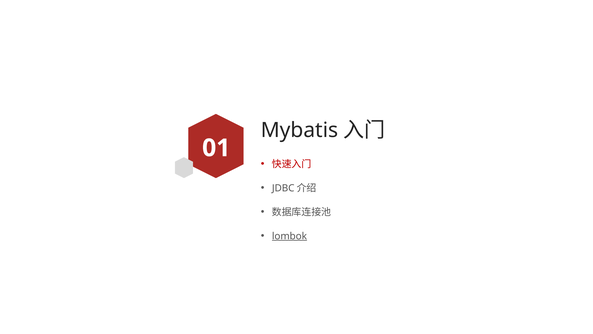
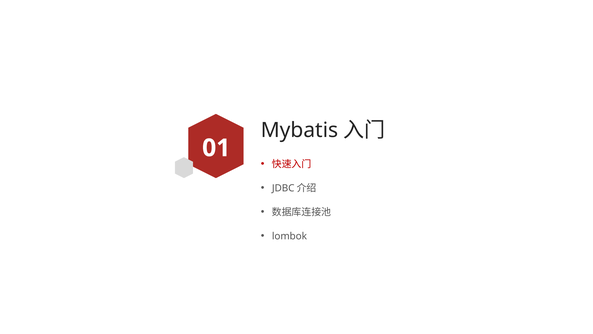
lombok underline: present -> none (289, 236)
